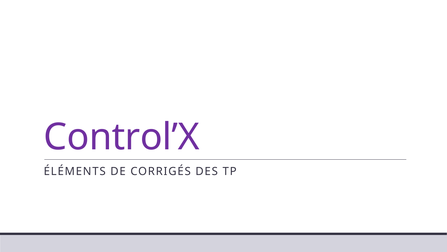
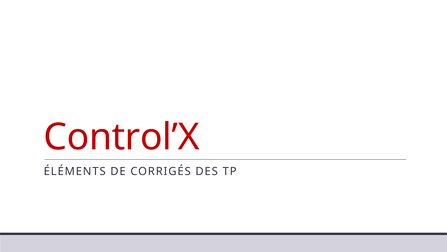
Control’X colour: purple -> red (122, 137)
